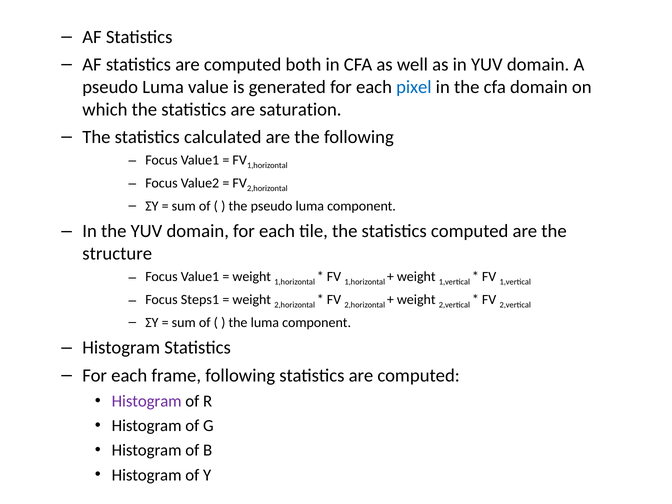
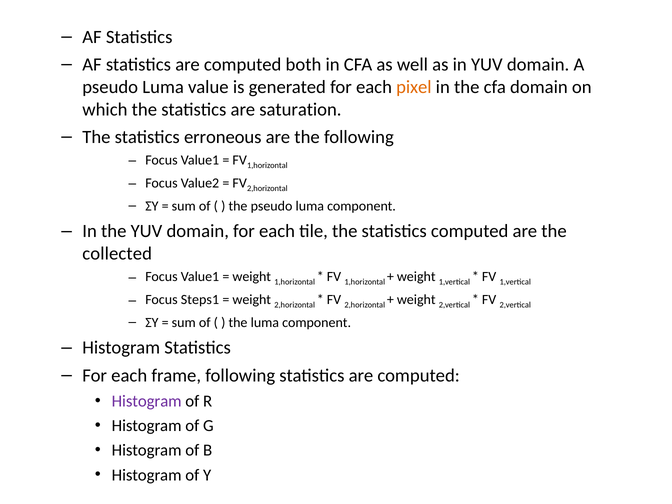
pixel colour: blue -> orange (414, 87)
calculated: calculated -> erroneous (223, 137)
structure: structure -> collected (117, 254)
